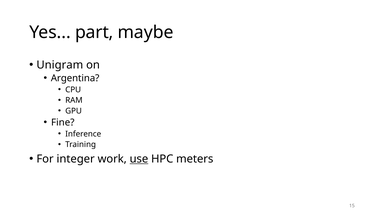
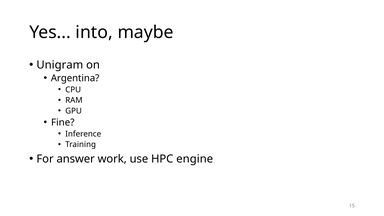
part: part -> into (94, 32)
integer: integer -> answer (76, 159)
use underline: present -> none (139, 159)
meters: meters -> engine (195, 159)
